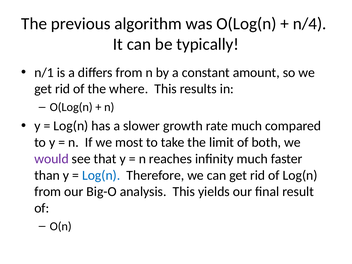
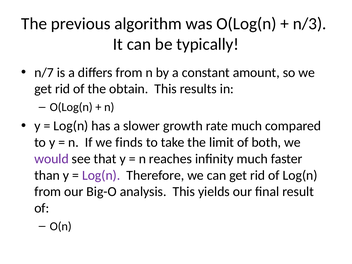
n/4: n/4 -> n/3 (310, 24)
n/1: n/1 -> n/7 (44, 73)
where: where -> obtain (129, 89)
most: most -> finds (129, 142)
Log(n colour: blue -> purple (101, 175)
